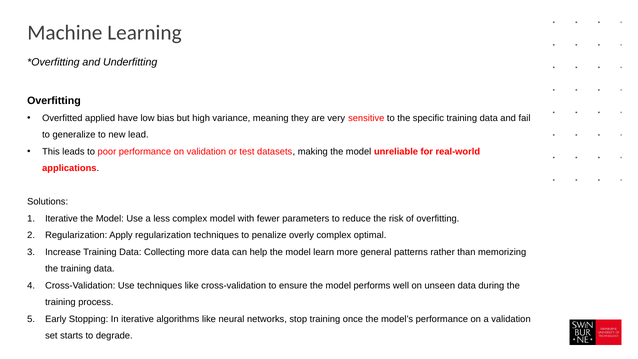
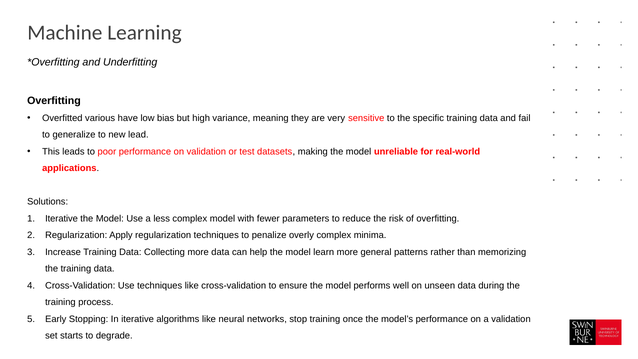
applied: applied -> various (100, 118)
optimal: optimal -> minima (370, 235)
